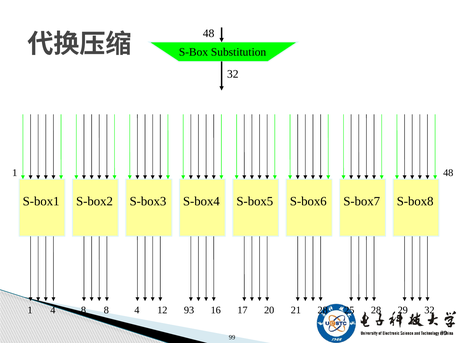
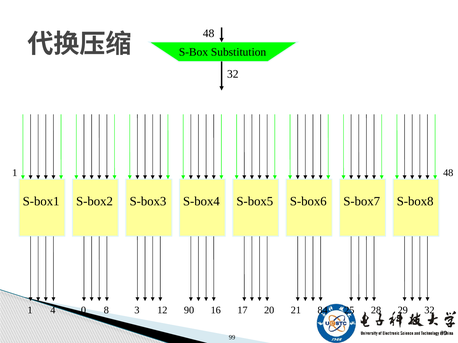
4 8: 8 -> 0 (83, 311)
8 4: 4 -> 3 (137, 311)
93: 93 -> 90 (189, 311)
21 28: 28 -> 84 (323, 311)
